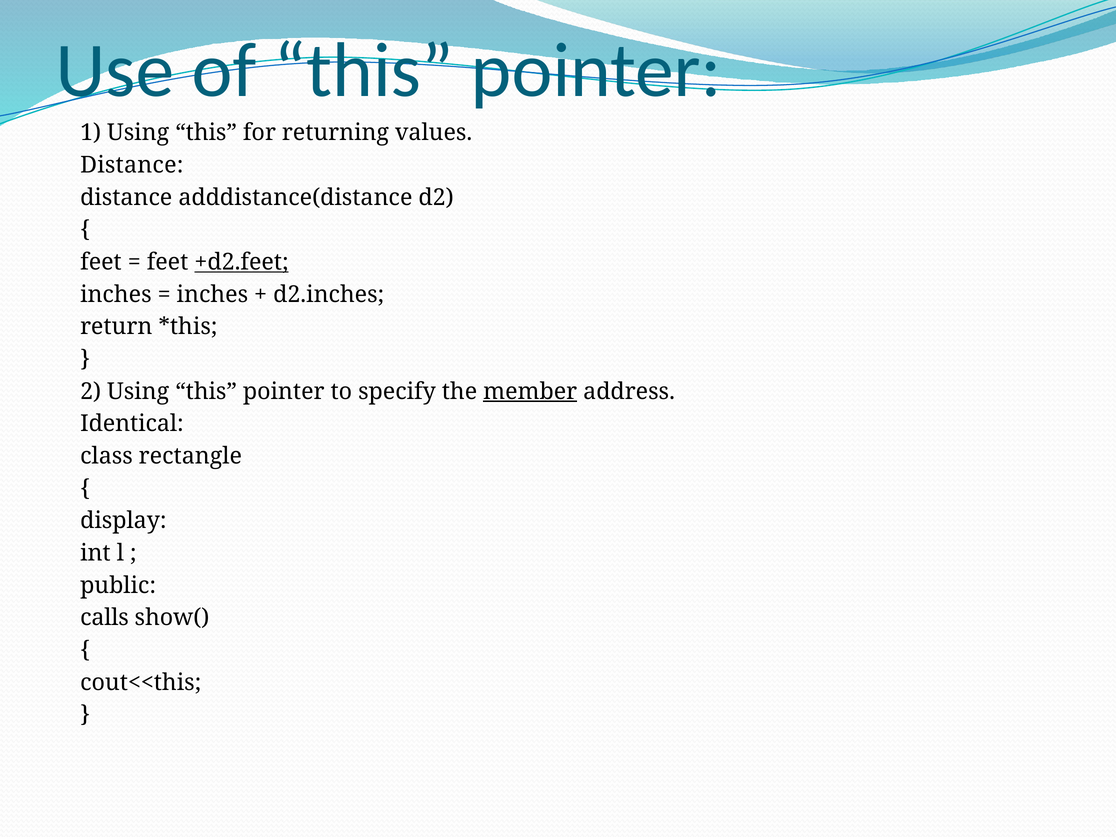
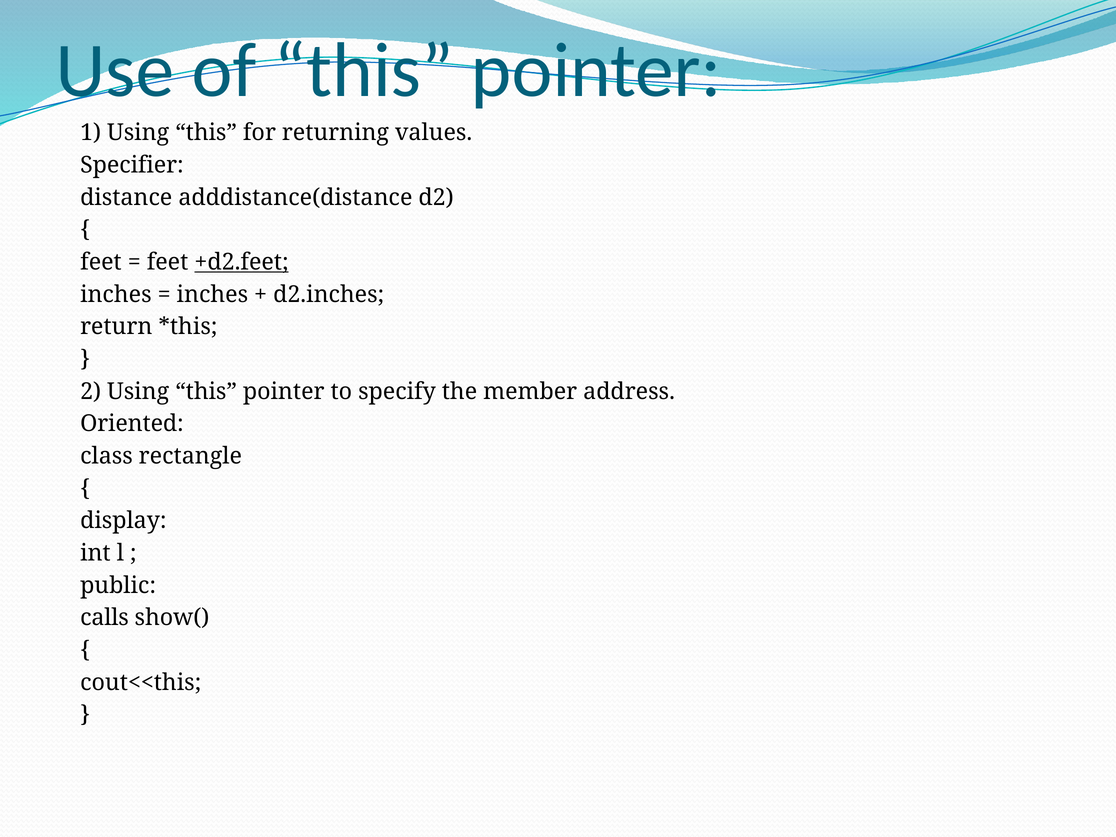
Distance: Distance -> Specifier (132, 165)
member underline: present -> none (530, 391)
Identical: Identical -> Oriented (132, 424)
